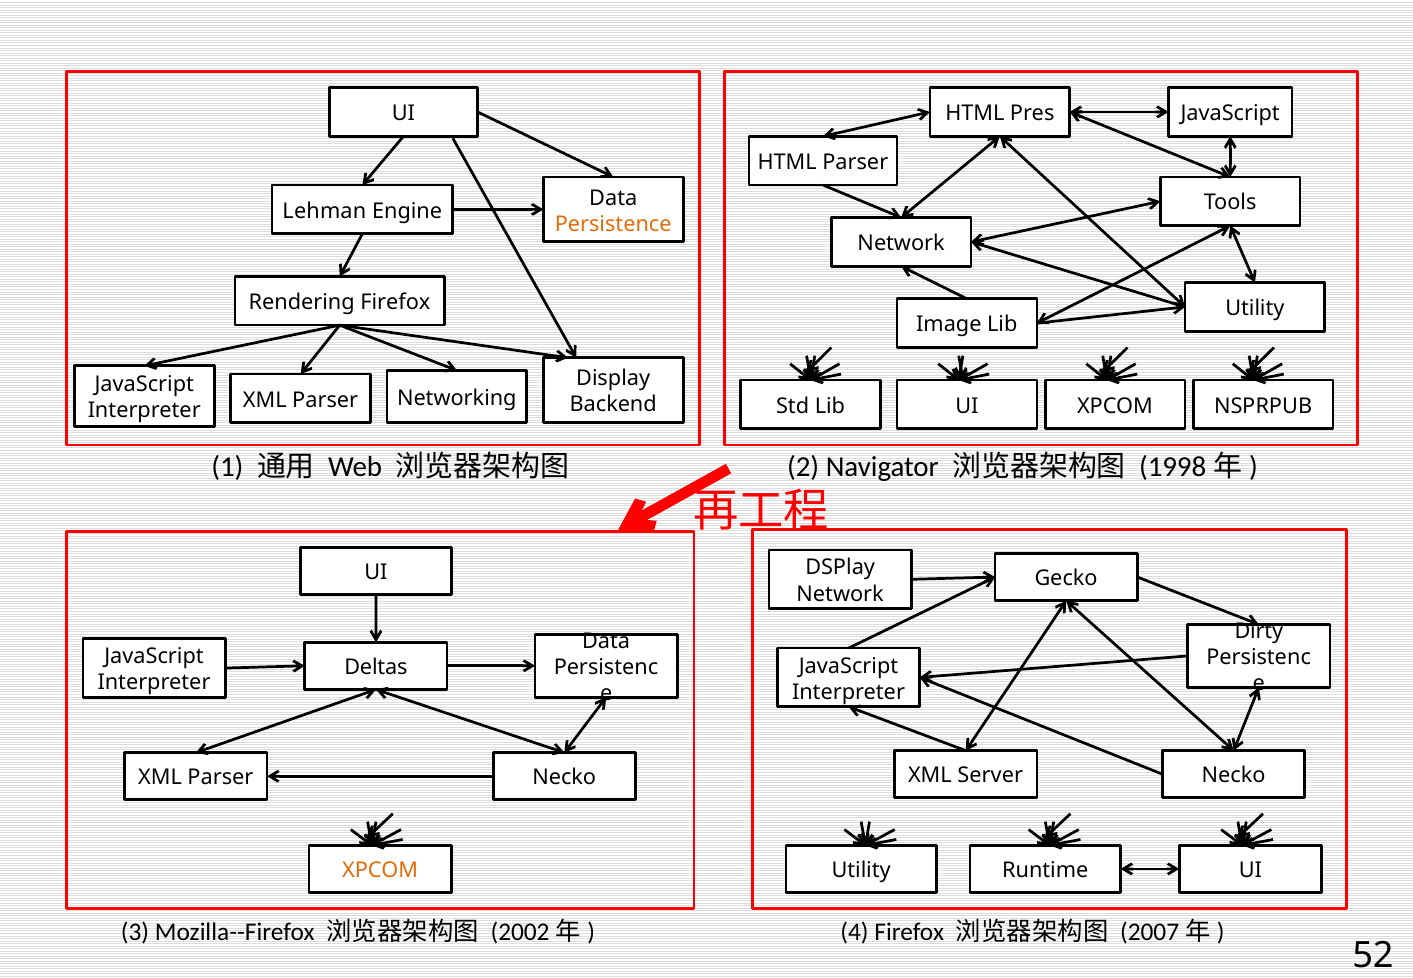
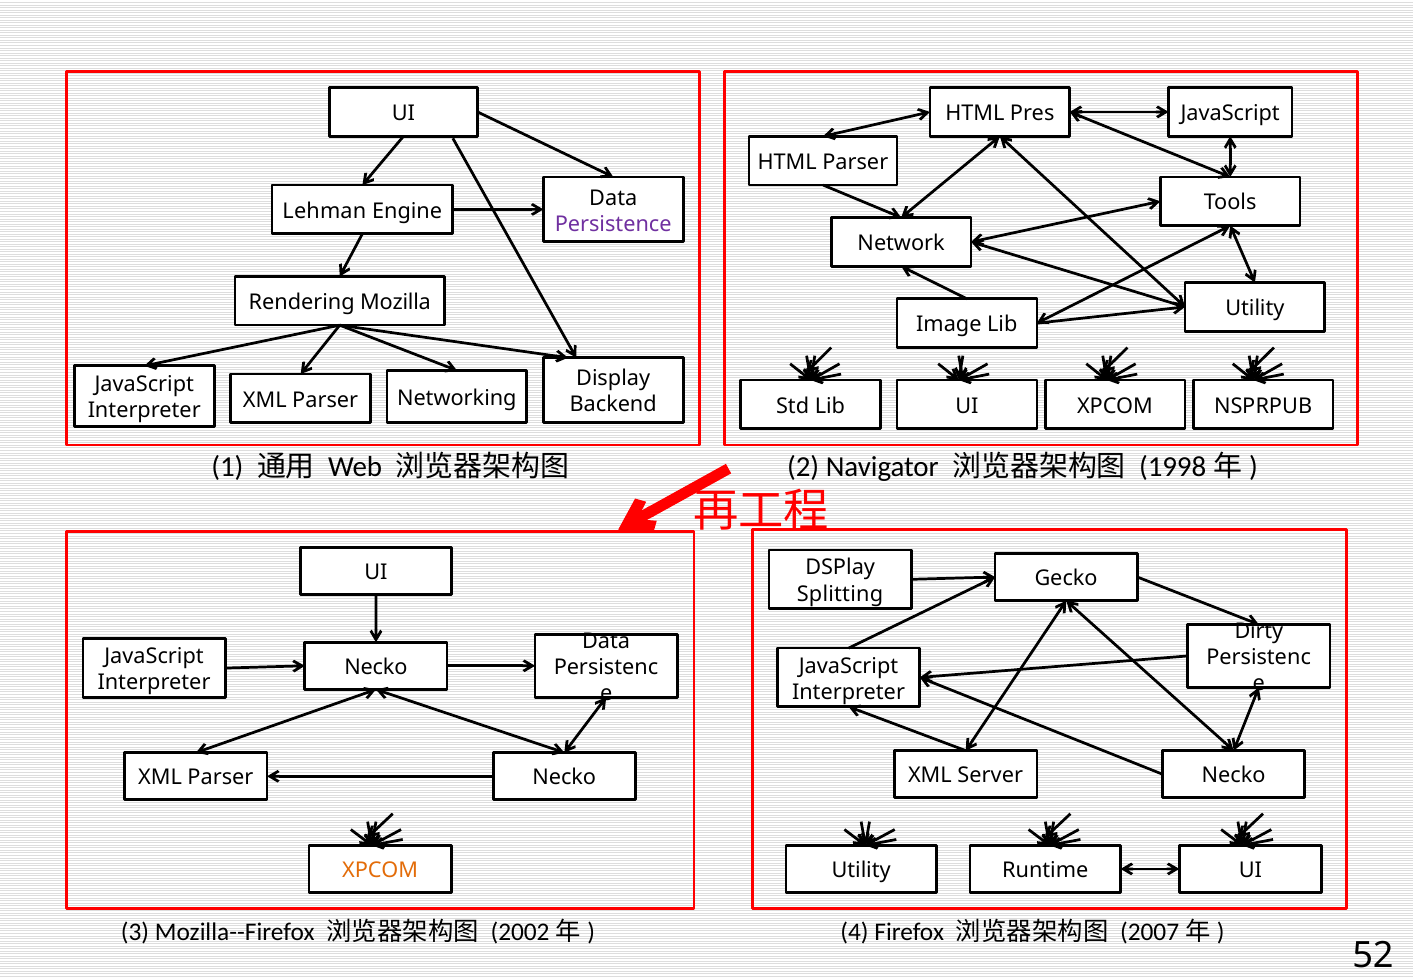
Persistence colour: orange -> purple (613, 224)
Rendering Firefox: Firefox -> Mozilla (395, 302)
Network: Network -> Splitting (840, 594)
Deltas: Deltas -> Necko (376, 667)
